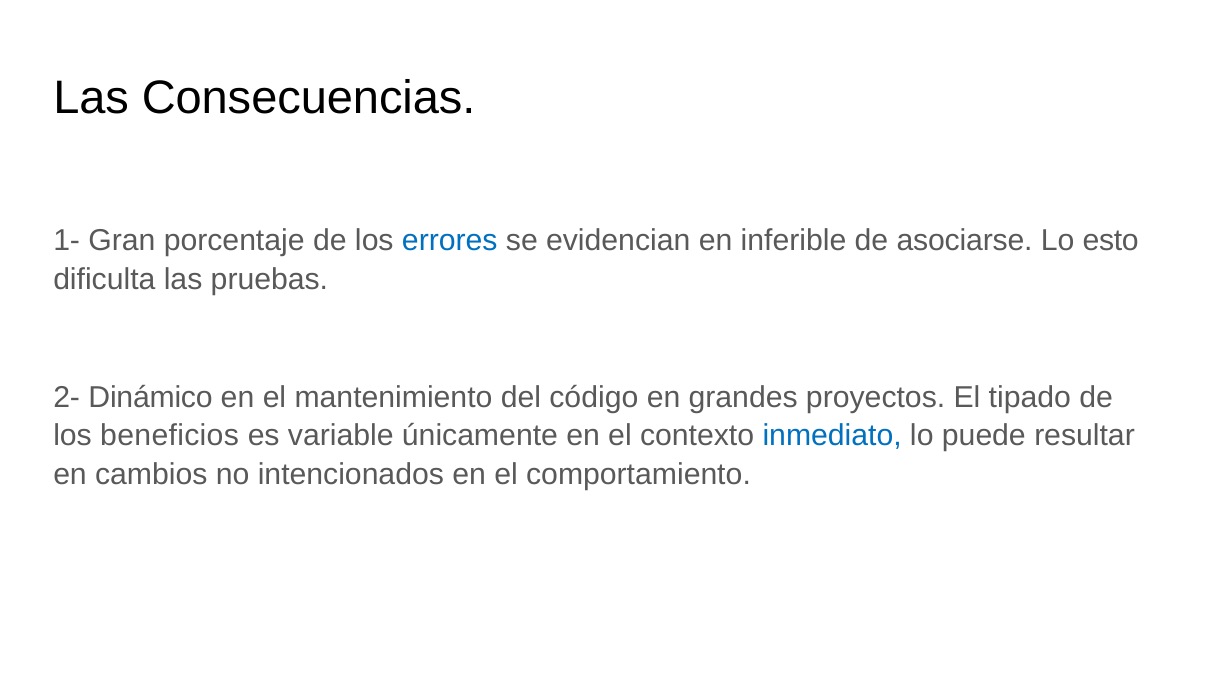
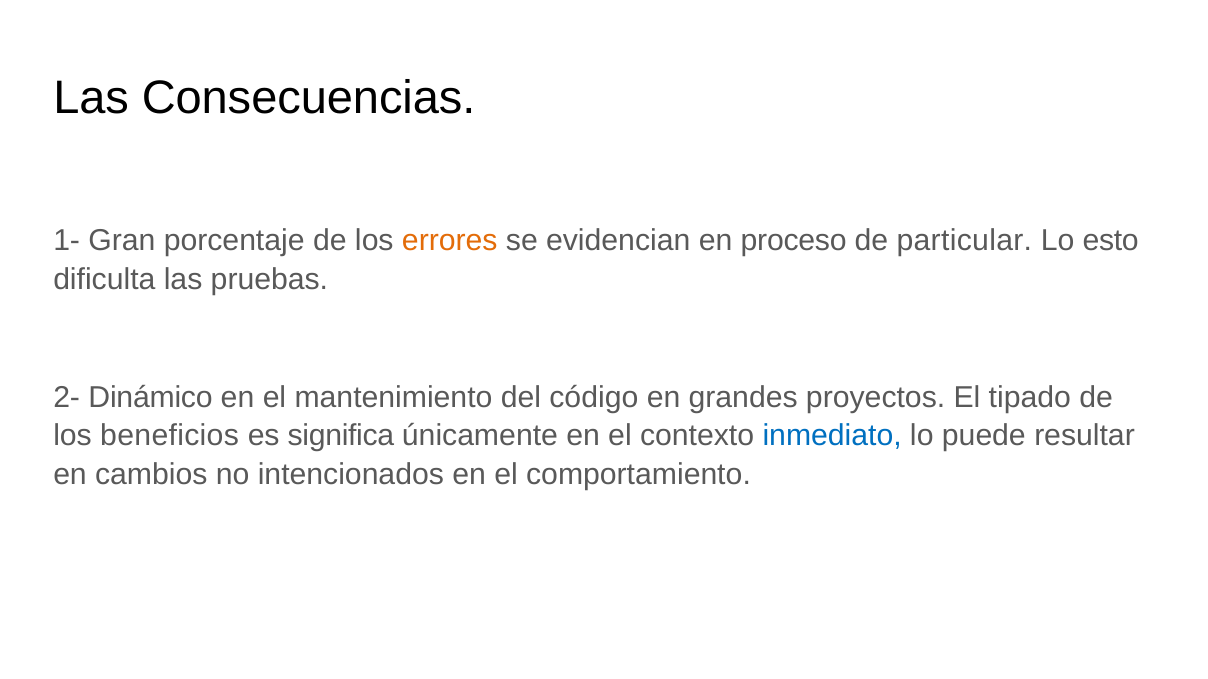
errores colour: blue -> orange (450, 241)
inferible: inferible -> proceso (794, 241)
asociarse: asociarse -> particular (964, 241)
variable: variable -> significa (341, 436)
